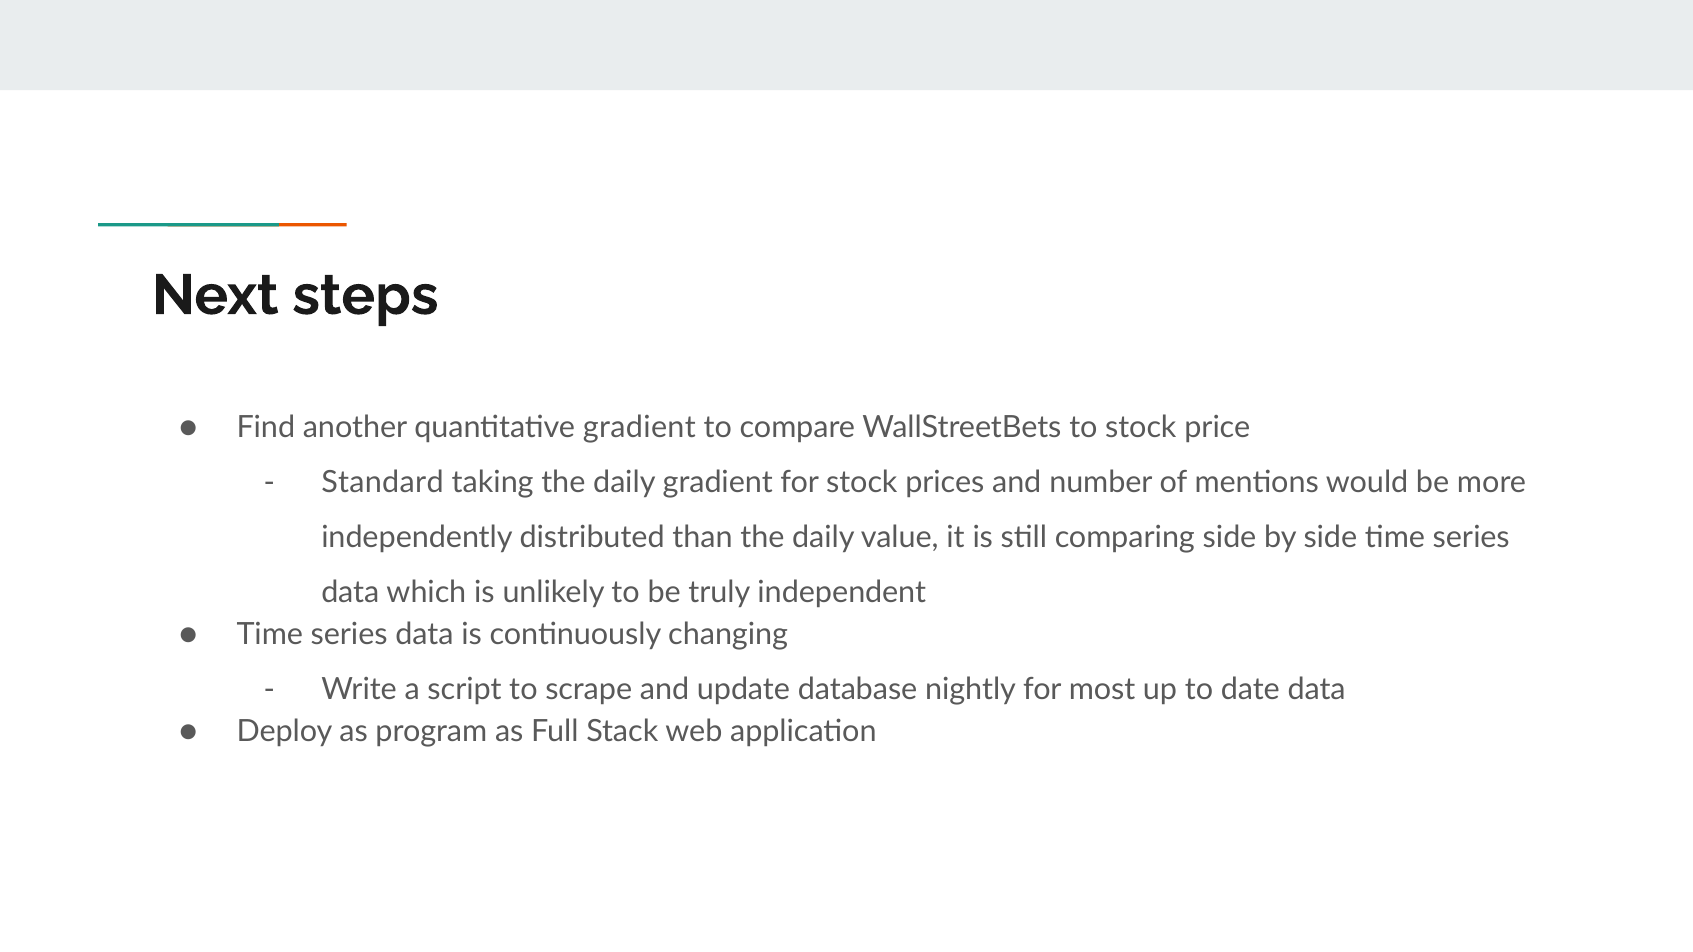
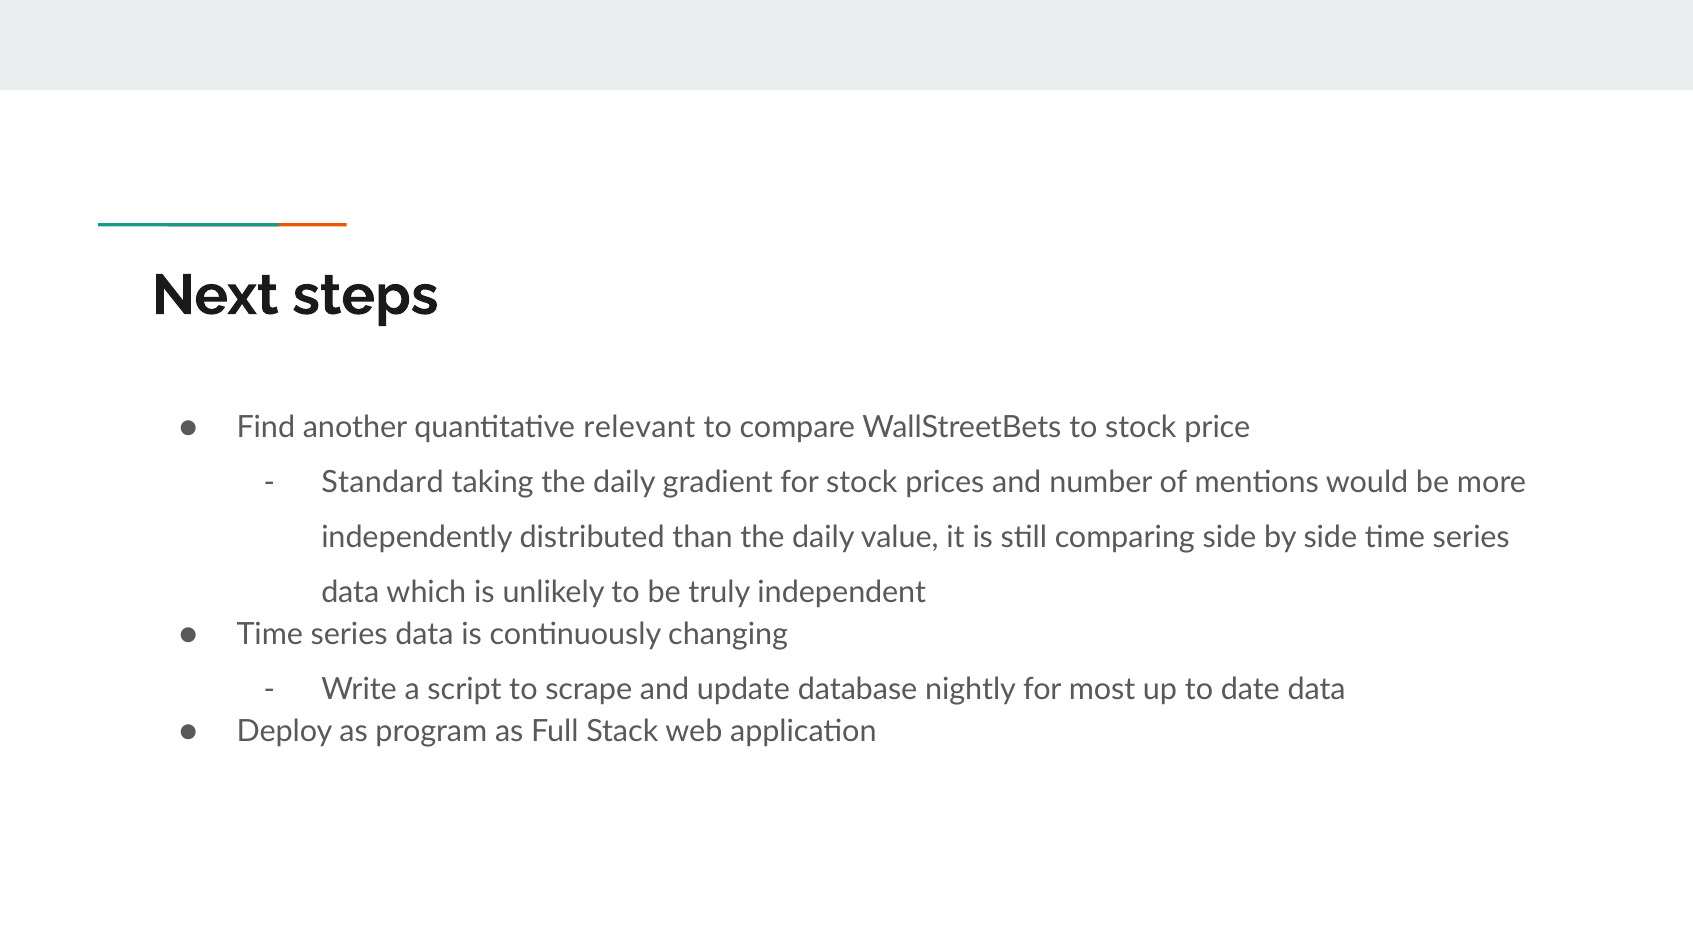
quantitative gradient: gradient -> relevant (639, 427)
